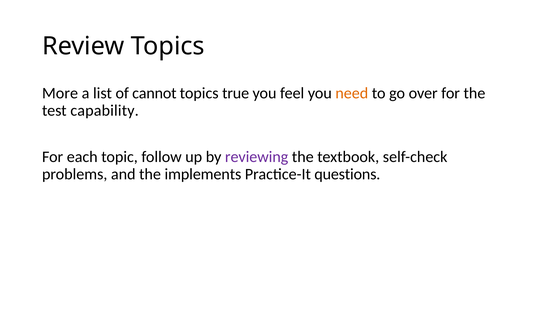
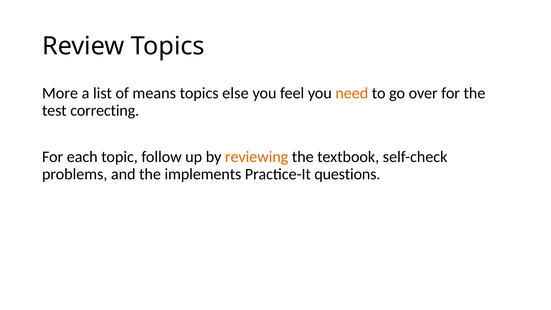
cannot: cannot -> means (154, 93)
true: true -> else (235, 93)
capability: capability -> correcting (105, 111)
reviewing colour: purple -> orange (257, 157)
